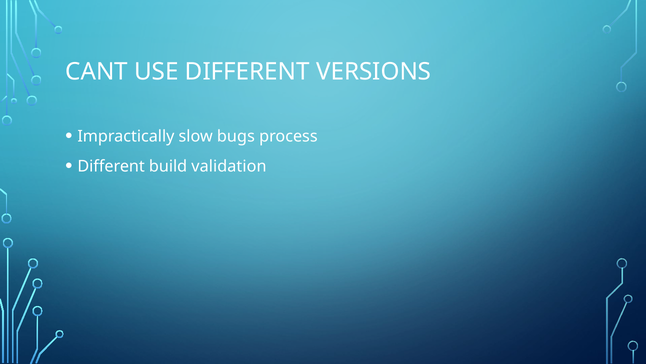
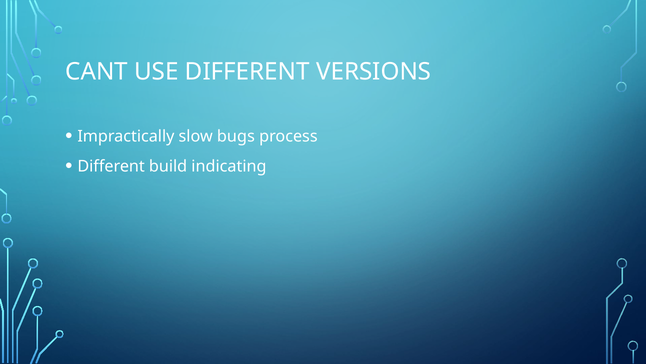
validation: validation -> indicating (229, 166)
